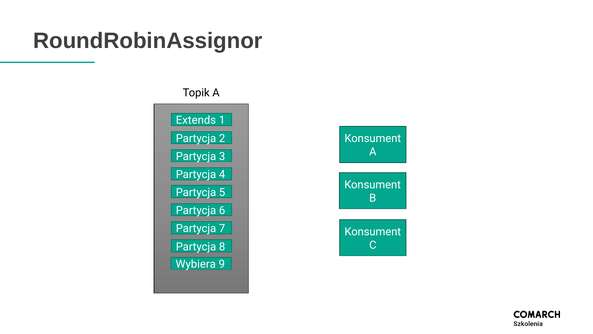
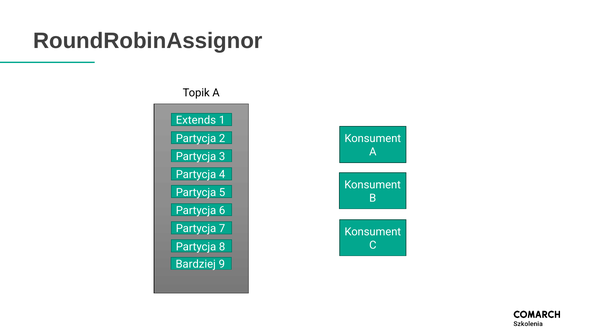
Wybiera: Wybiera -> Bardziej (196, 264)
